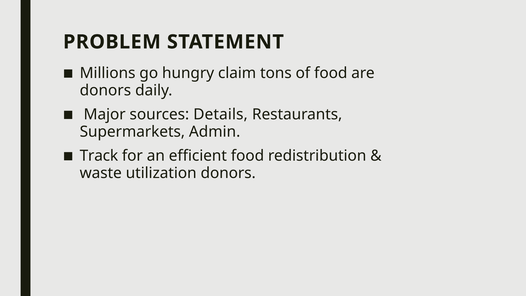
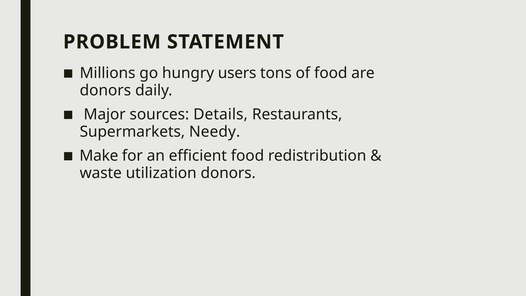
claim: claim -> users (237, 73)
Admin: Admin -> Needy (215, 132)
Track: Track -> Make (99, 156)
